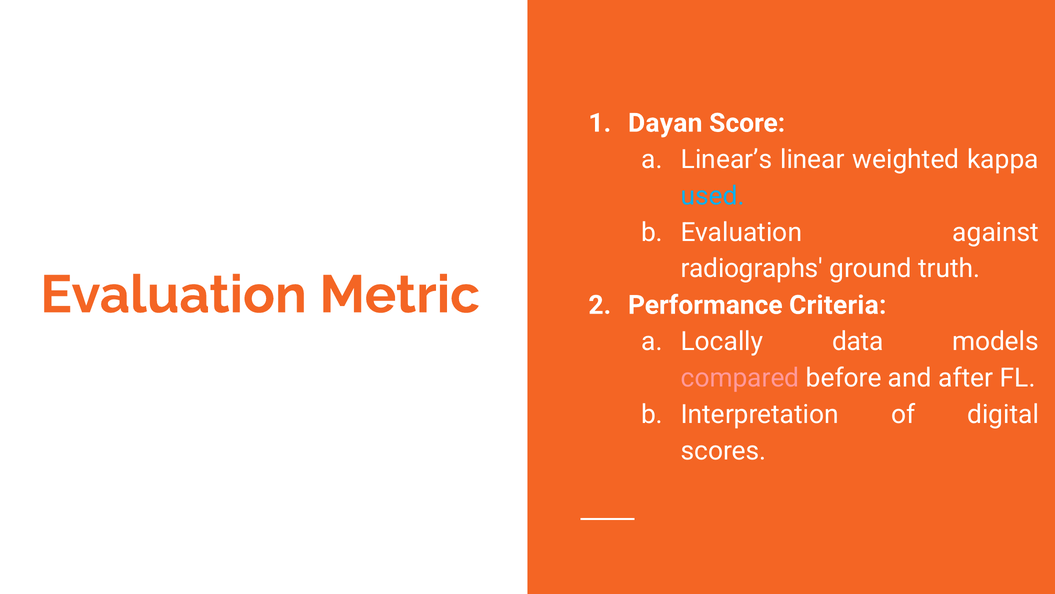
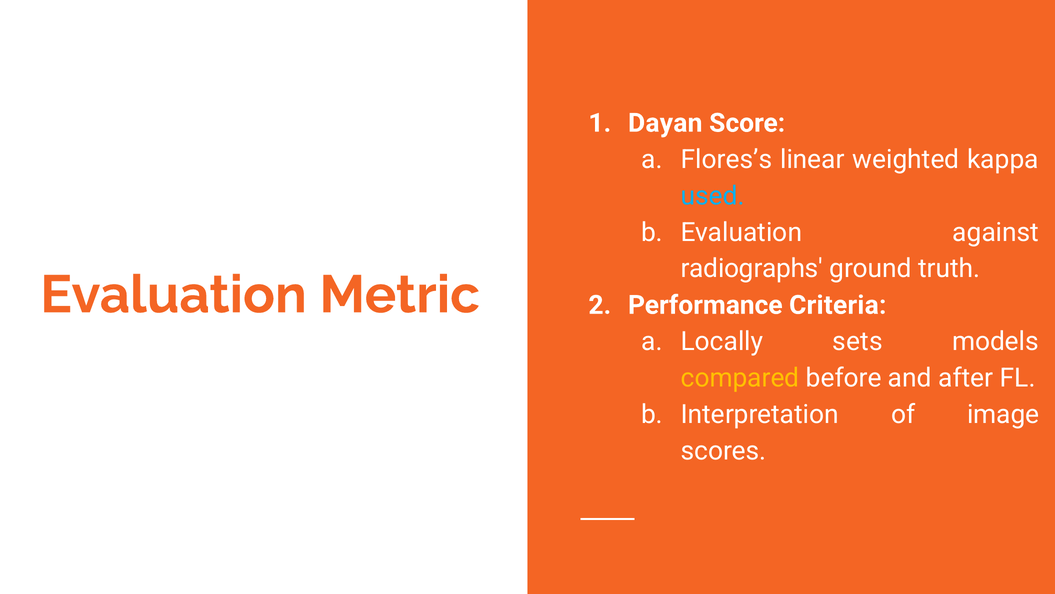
Linear’s: Linear’s -> Flores’s (727, 159)
data: data -> sets (857, 341)
compared colour: pink -> yellow (740, 378)
digital: digital -> image (1003, 414)
